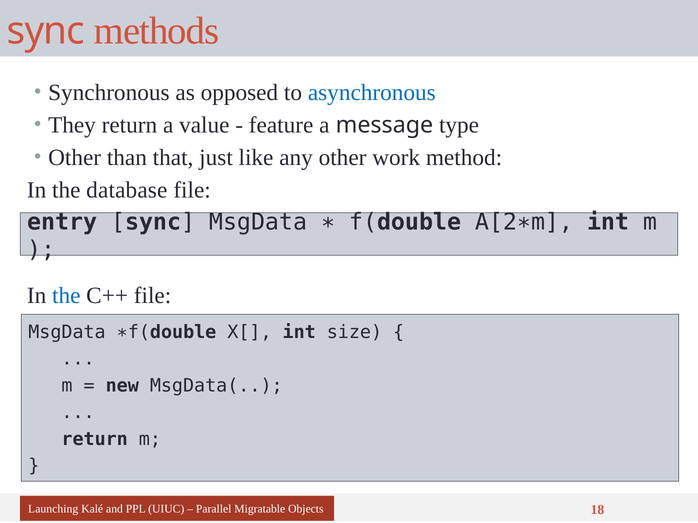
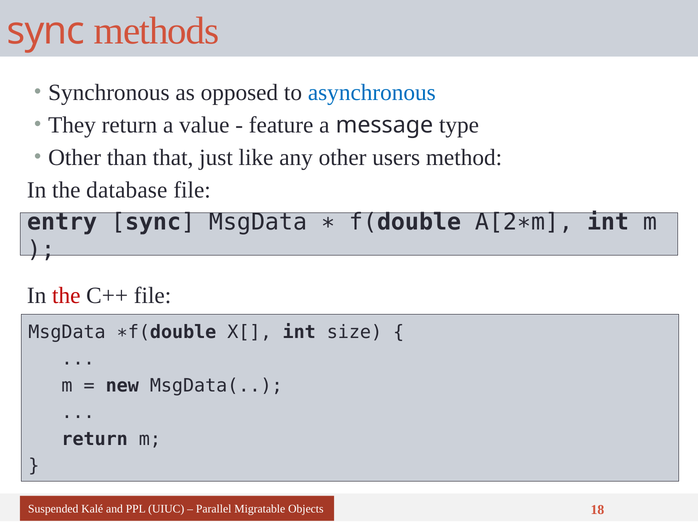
work: work -> users (396, 158)
the colour: blue -> red (66, 296)
Launching: Launching -> Suspended (53, 510)
